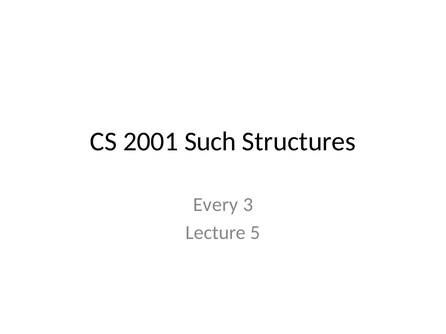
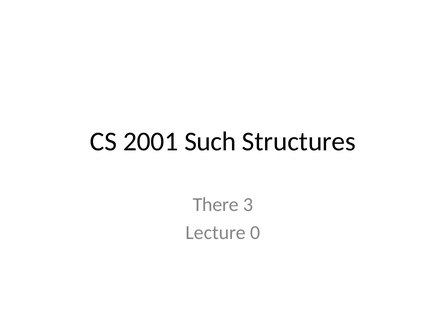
Every: Every -> There (216, 205)
5: 5 -> 0 (255, 233)
